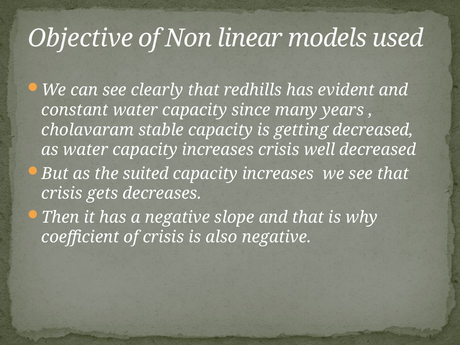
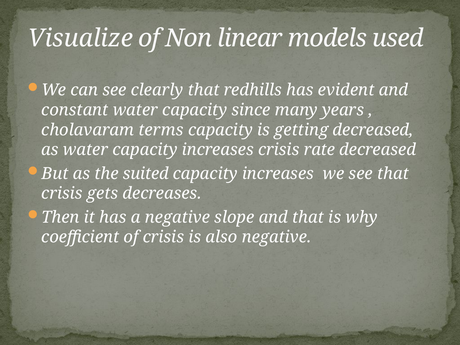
Objective: Objective -> Visualize (81, 38)
stable: stable -> terms (161, 130)
well: well -> rate (319, 150)
